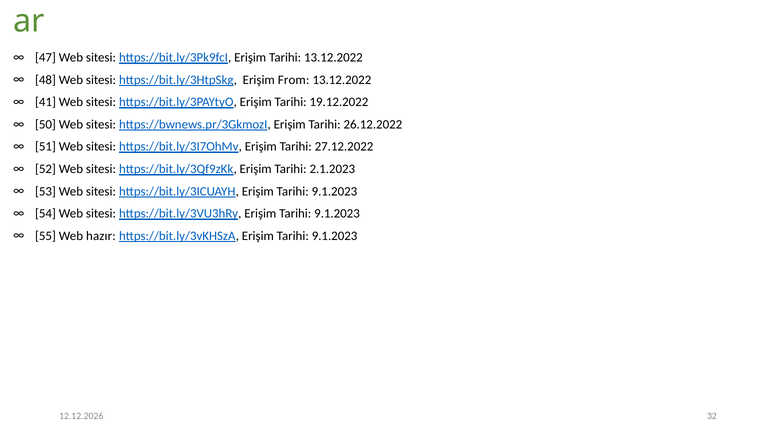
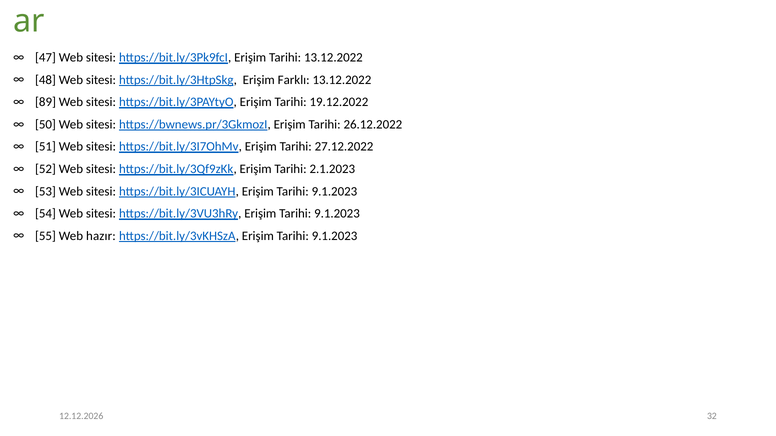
From: From -> Farklı (294, 80)
41: 41 -> 89 (46, 102)
